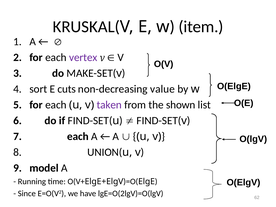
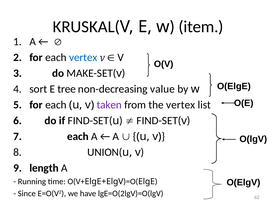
vertex colour: purple -> blue (83, 57)
cuts: cuts -> tree (67, 89)
the shown: shown -> vertex (181, 105)
model: model -> length (44, 168)
